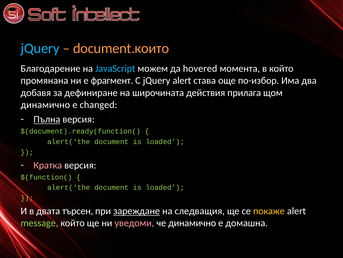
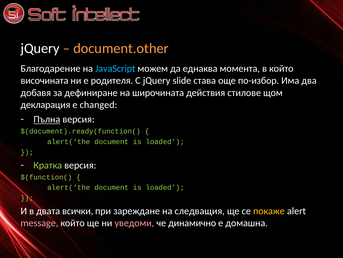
jQuery colour: light blue -> white (40, 48)
document.които: document.които -> document.other (121, 48)
hovered: hovered -> еднаква (200, 68)
промянана: промянана -> височината (44, 80)
фрагмент: фрагмент -> родителя (112, 80)
jQuery alert: alert -> slide (182, 80)
прилага: прилага -> стилове (244, 92)
динамично: динамично -> декларация (45, 104)
Кратка colour: pink -> light green (48, 165)
търсен: търсен -> всички (78, 211)
зареждане underline: present -> none (137, 211)
message colour: light green -> pink (39, 223)
